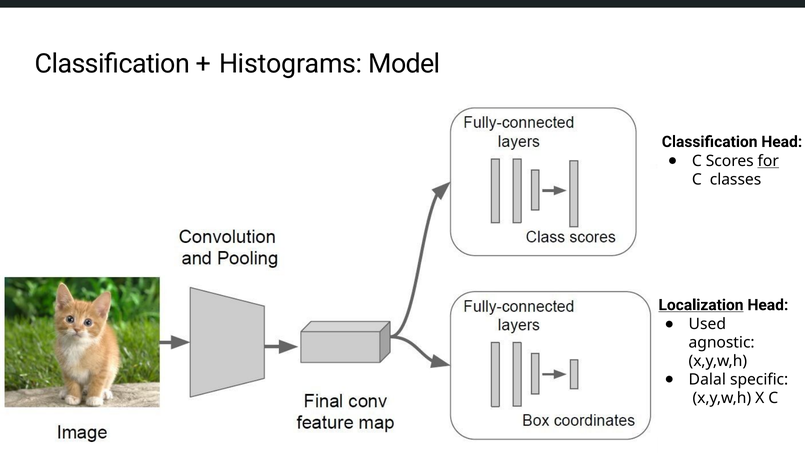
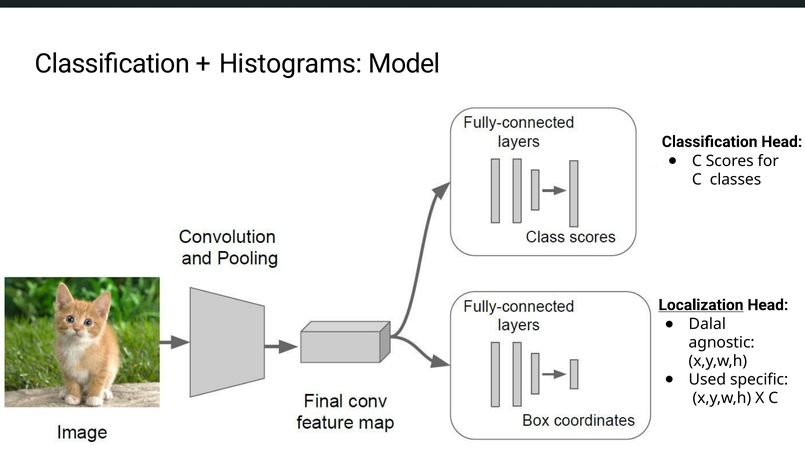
for underline: present -> none (768, 161)
Used: Used -> Dalal (707, 324)
Dalal: Dalal -> Used (707, 379)
